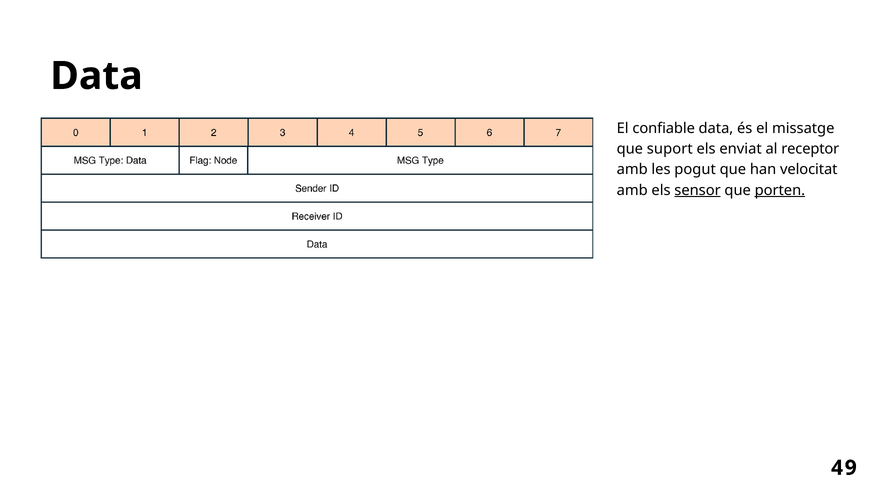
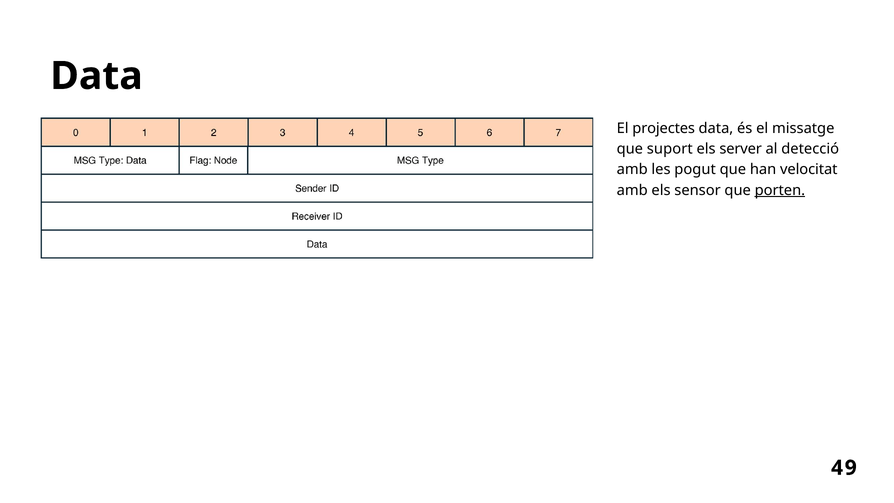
confiable: confiable -> projectes (664, 128)
enviat: enviat -> server (741, 149)
receptor: receptor -> detecció (810, 149)
sensor underline: present -> none (698, 190)
